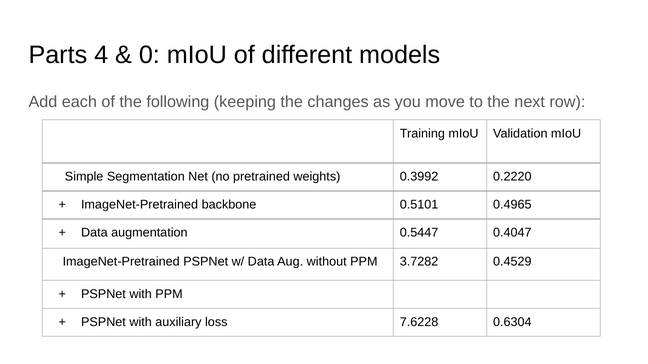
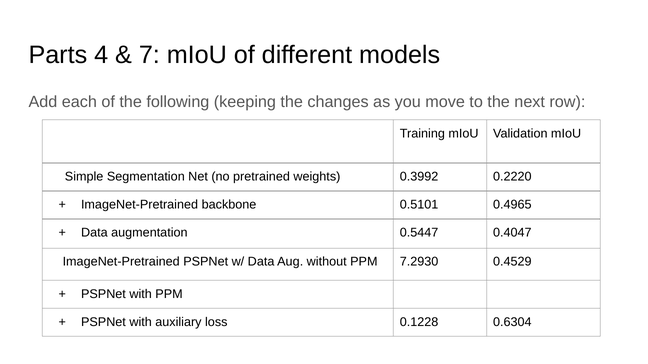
0: 0 -> 7 (149, 55)
3.7282: 3.7282 -> 7.2930 (419, 262)
7.6228: 7.6228 -> 0.1228 (419, 322)
